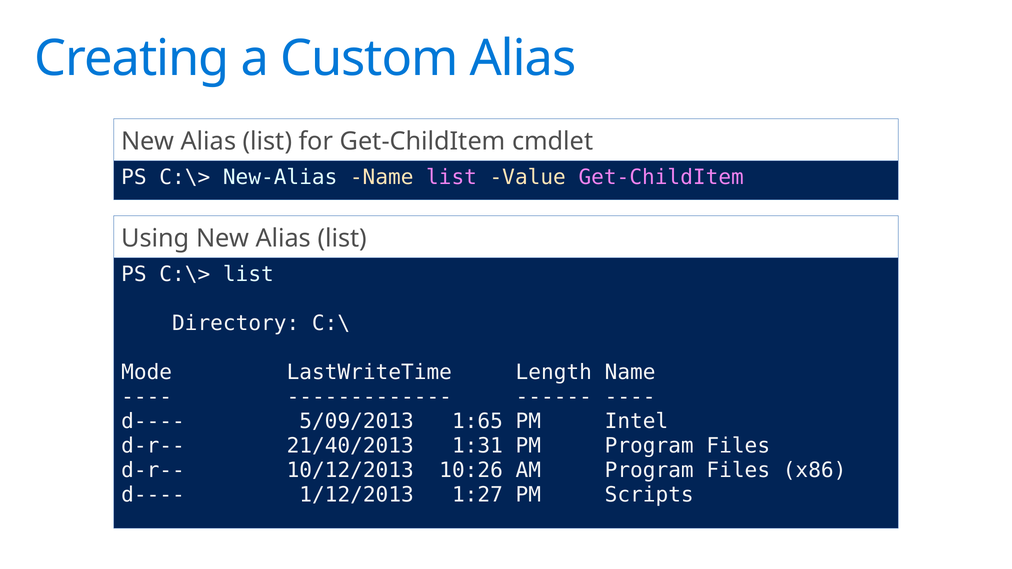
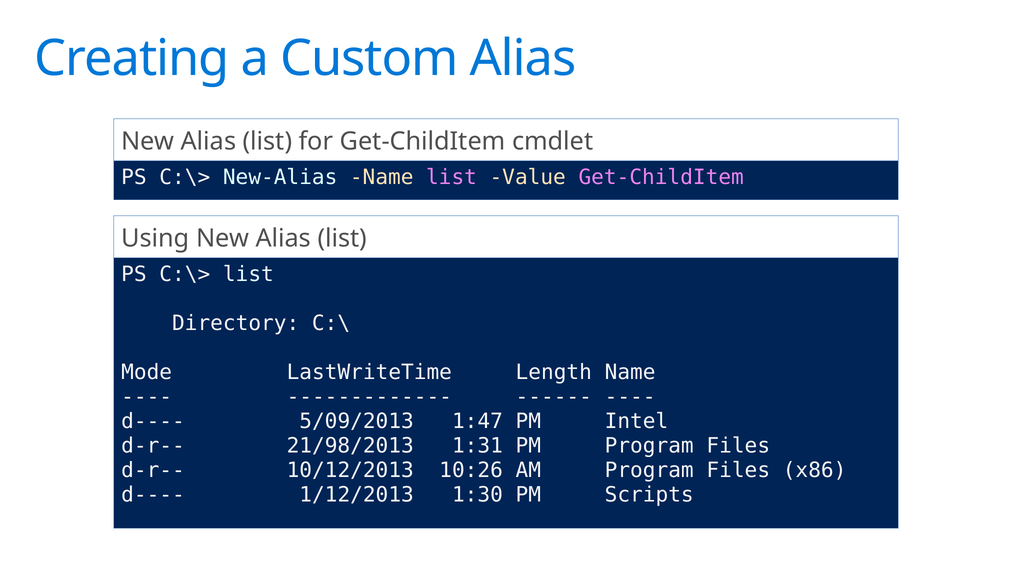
1:65: 1:65 -> 1:47 (477, 422)
21/40/2013: 21/40/2013 -> 21/98/2013 (350, 446)
1:27: 1:27 -> 1:30 (477, 495)
